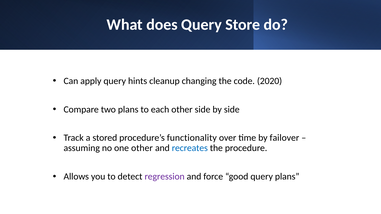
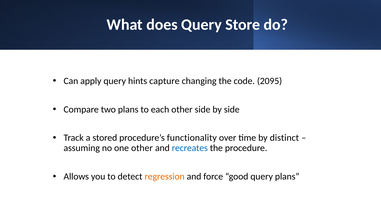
cleanup: cleanup -> capture (164, 81)
2020: 2020 -> 2095 (270, 81)
failover: failover -> distinct (284, 138)
regression colour: purple -> orange (165, 177)
